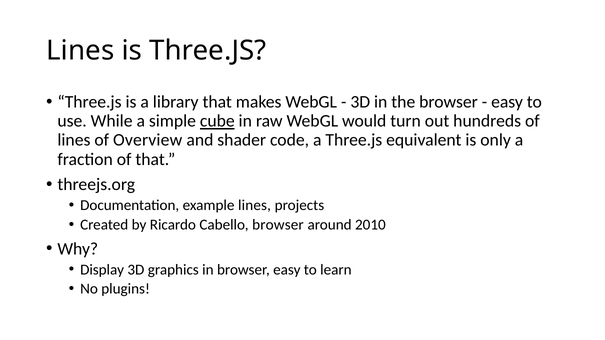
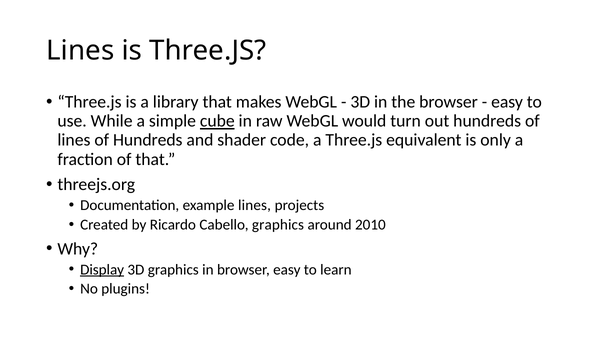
of Overview: Overview -> Hundreds (148, 140)
Cabello browser: browser -> graphics (278, 225)
Display underline: none -> present (102, 270)
